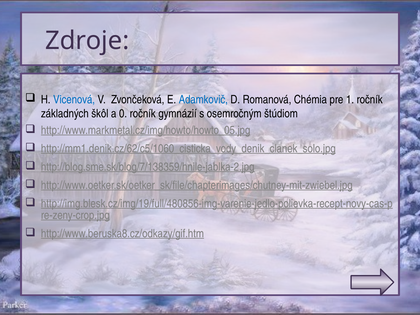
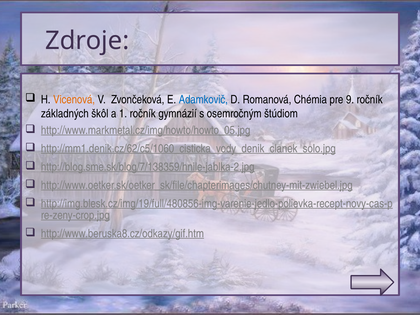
Vicenová colour: blue -> orange (74, 100)
1: 1 -> 9 (350, 100)
0: 0 -> 1 (123, 114)
